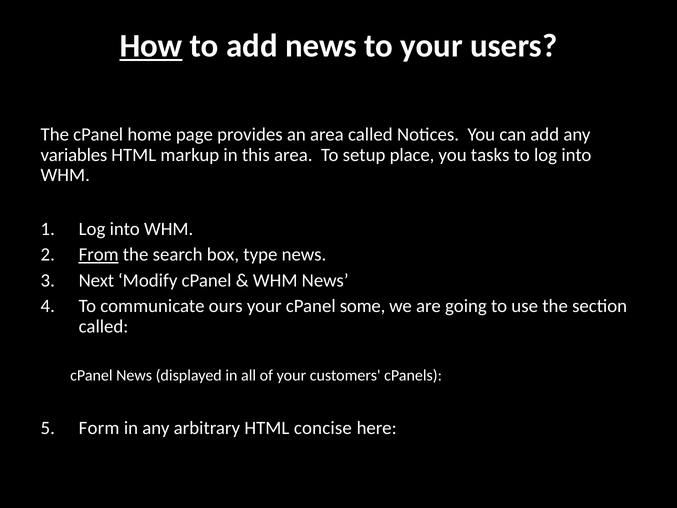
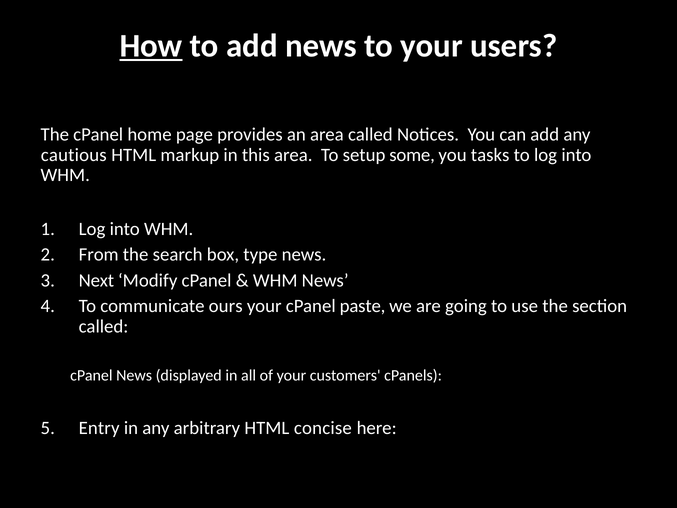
variables: variables -> cautious (74, 155)
place: place -> some (412, 155)
From underline: present -> none (99, 255)
some: some -> paste (363, 306)
Form: Form -> Entry (99, 428)
